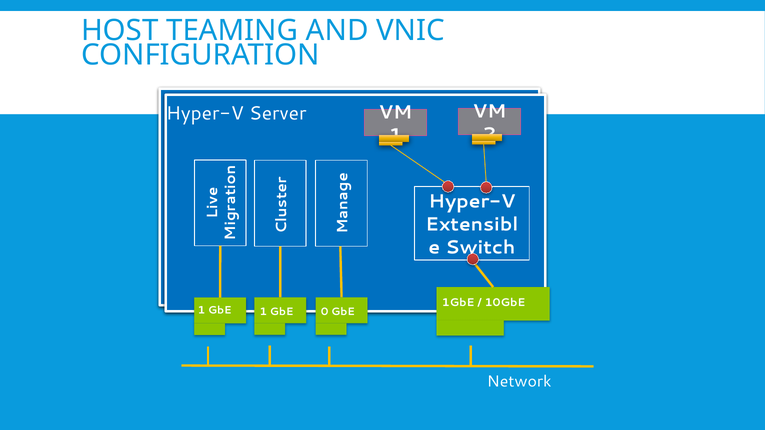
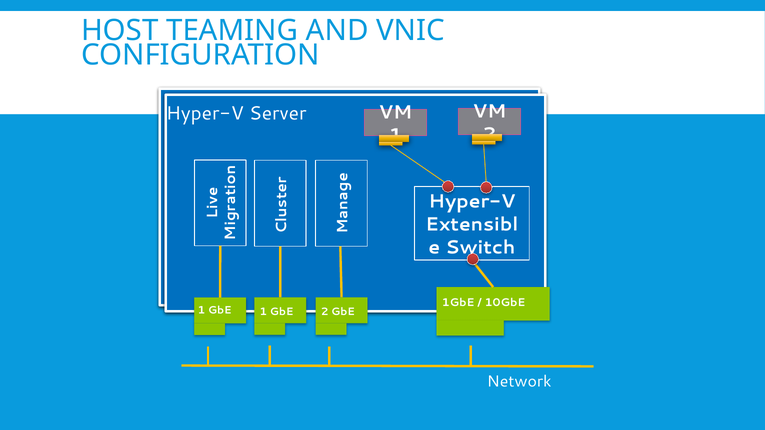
GbE 0: 0 -> 2 (325, 312)
